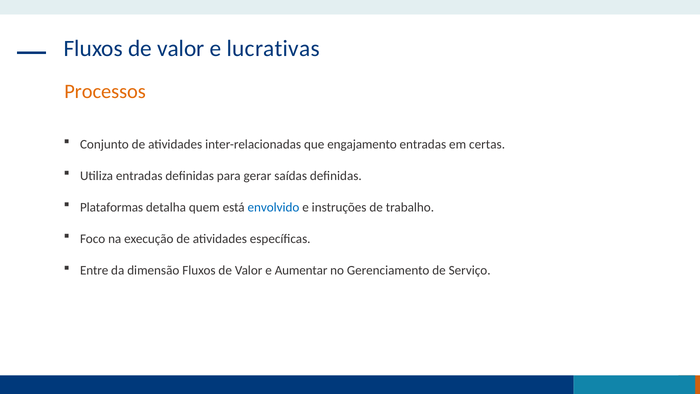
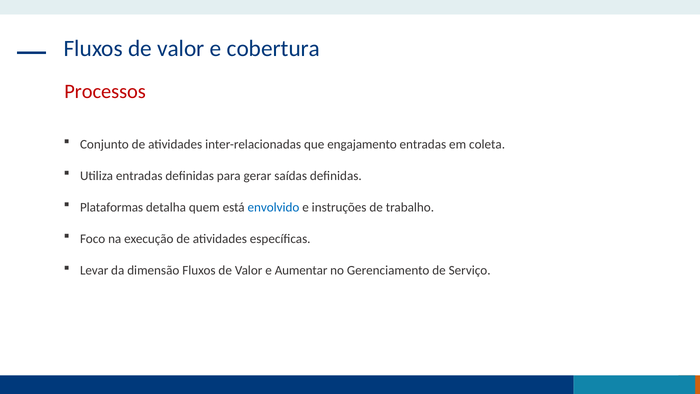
lucrativas: lucrativas -> cobertura (273, 49)
Processos colour: orange -> red (105, 92)
certas: certas -> coleta (487, 144)
Entre: Entre -> Levar (94, 270)
